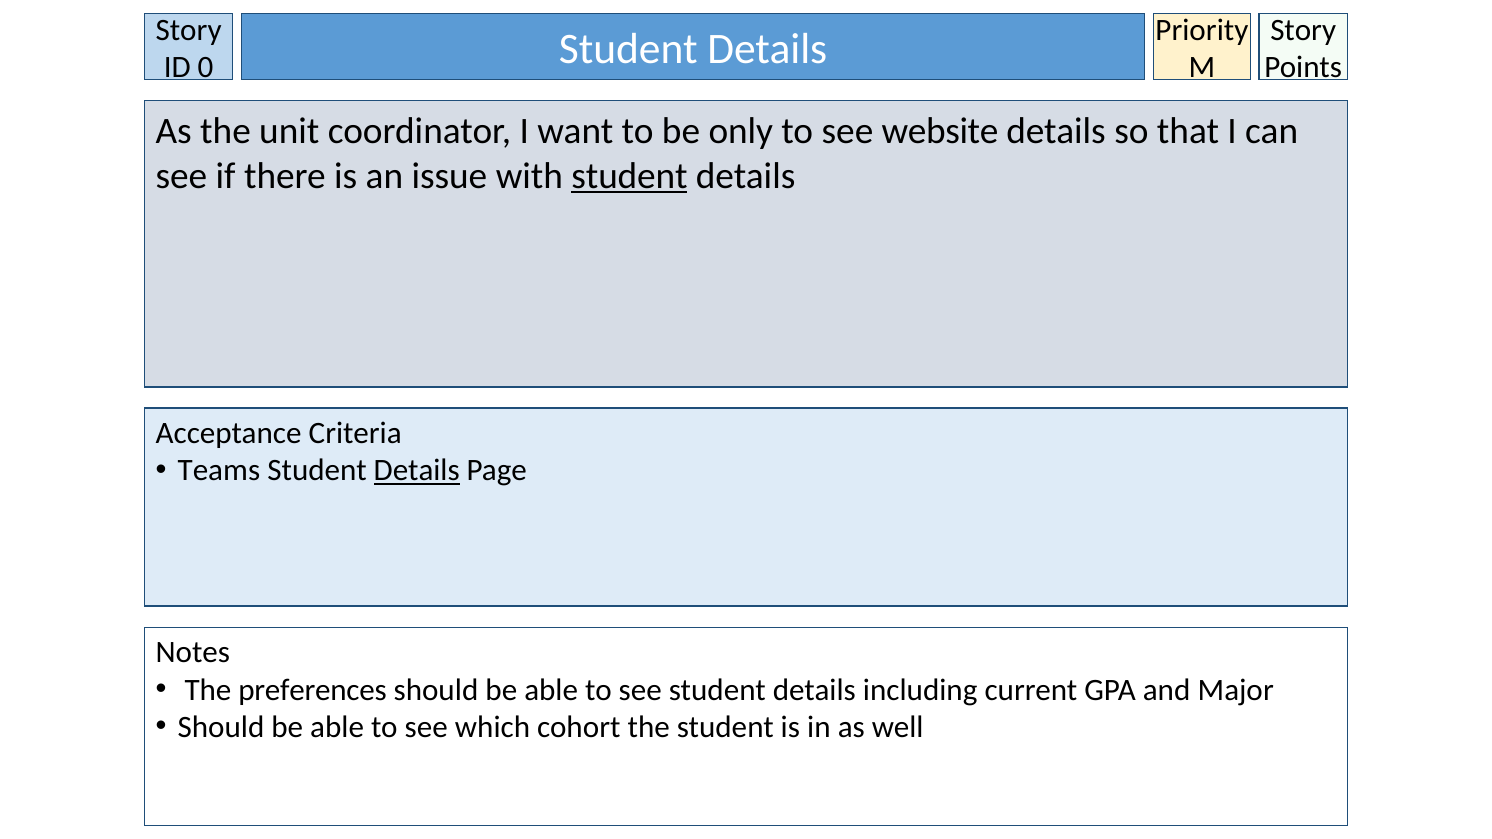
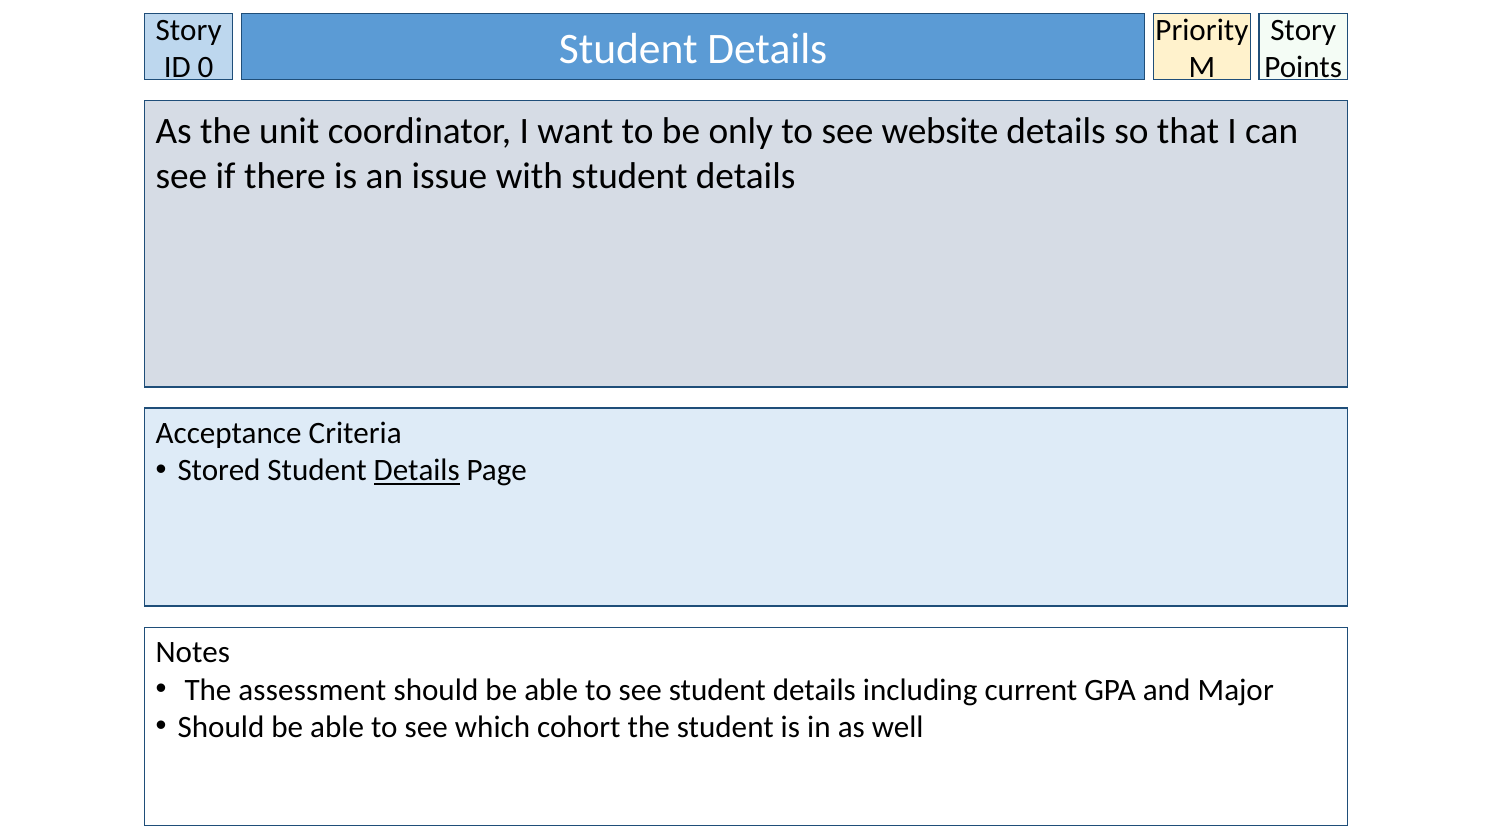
student underline: present -> none (630, 176)
Teams: Teams -> Stored (219, 471)
preferences: preferences -> assessment (312, 690)
